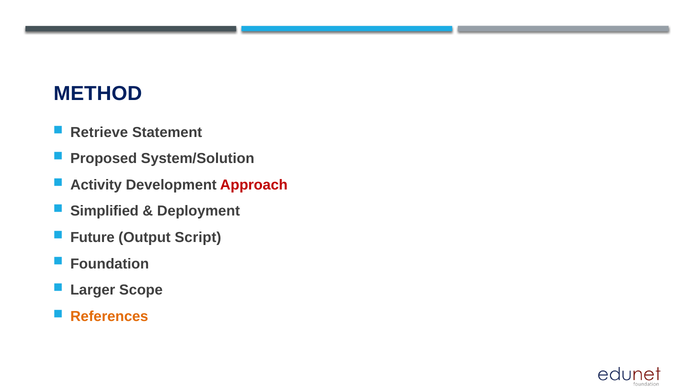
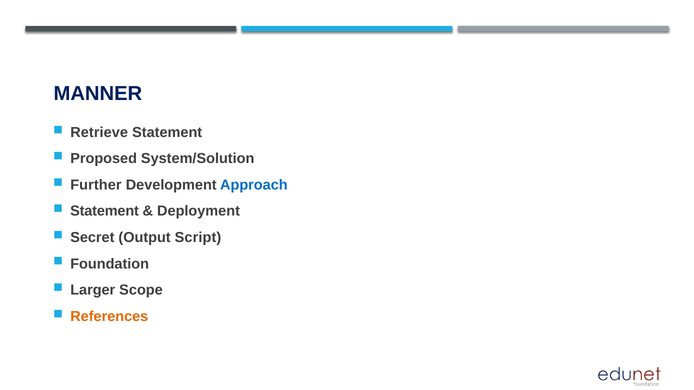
METHOD: METHOD -> MANNER (98, 94)
Activity: Activity -> Further (96, 185)
Approach colour: red -> blue (254, 185)
Simplified: Simplified -> Statement (105, 211)
Future: Future -> Secret (92, 238)
